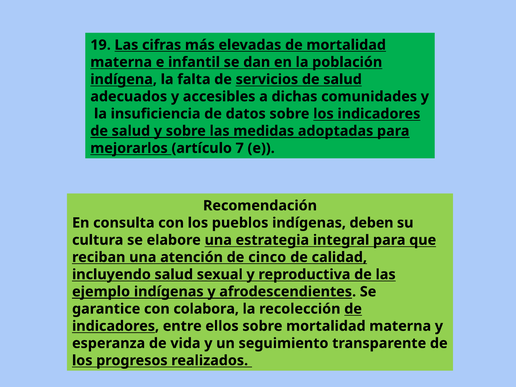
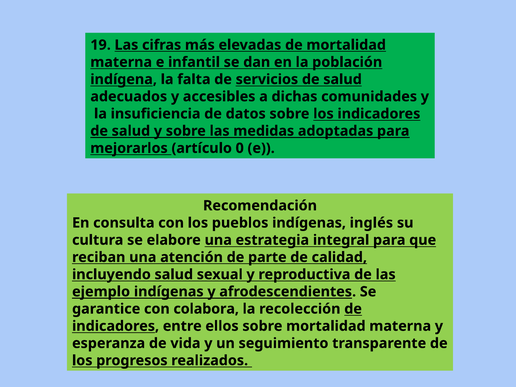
7: 7 -> 0 (240, 148)
deben: deben -> inglés (371, 223)
cinco: cinco -> parte (267, 257)
